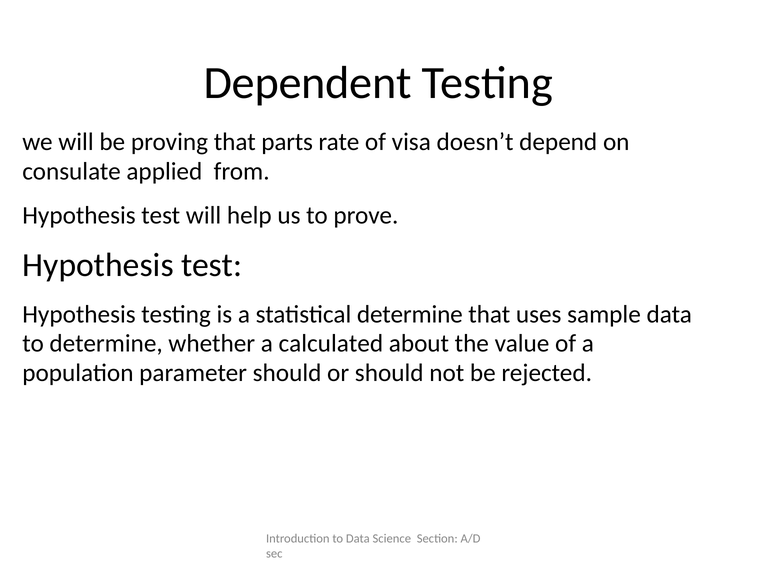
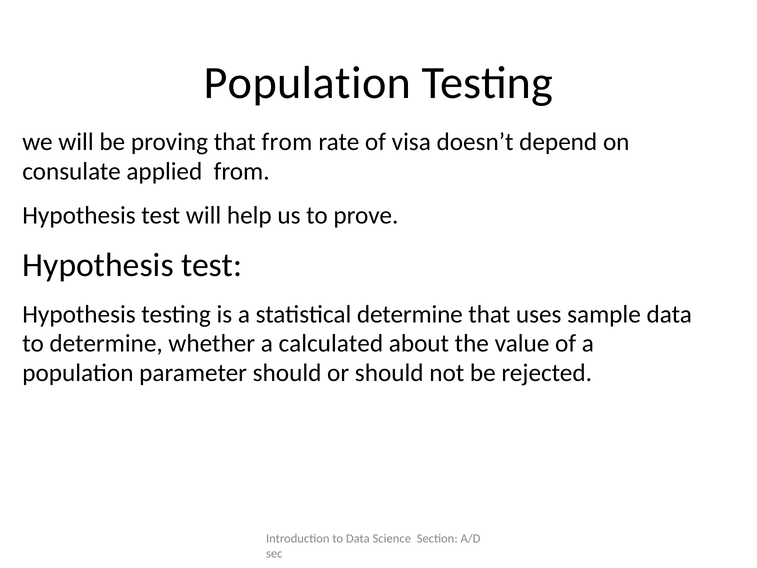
Dependent: Dependent -> Population (307, 83)
that parts: parts -> from (287, 142)
